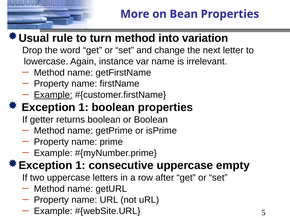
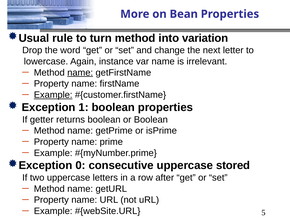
name underline: none -> present (80, 72)
1: 1 -> 0 (80, 165)
empty: empty -> stored (233, 165)
